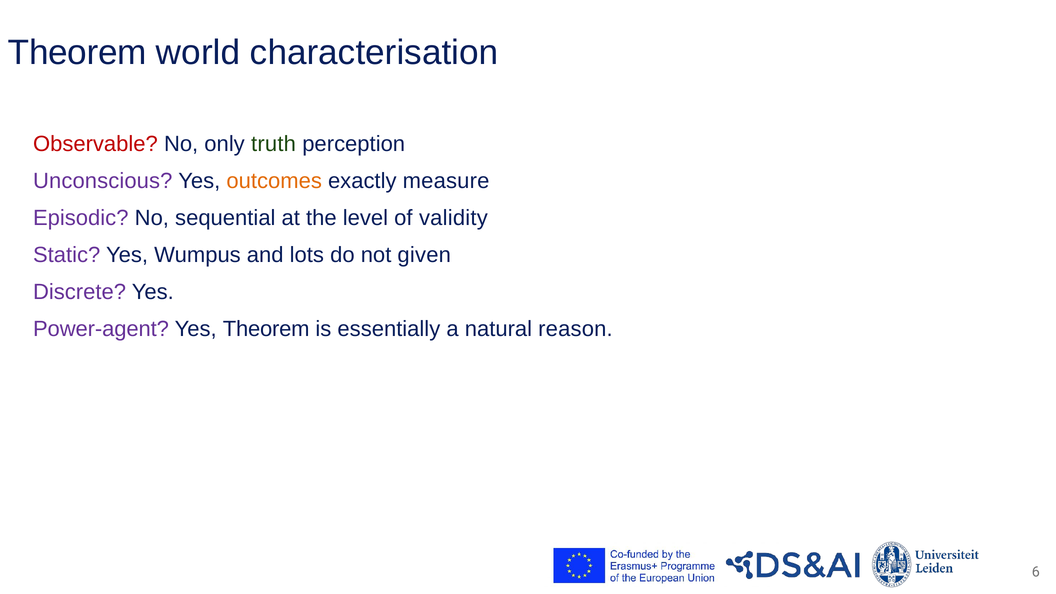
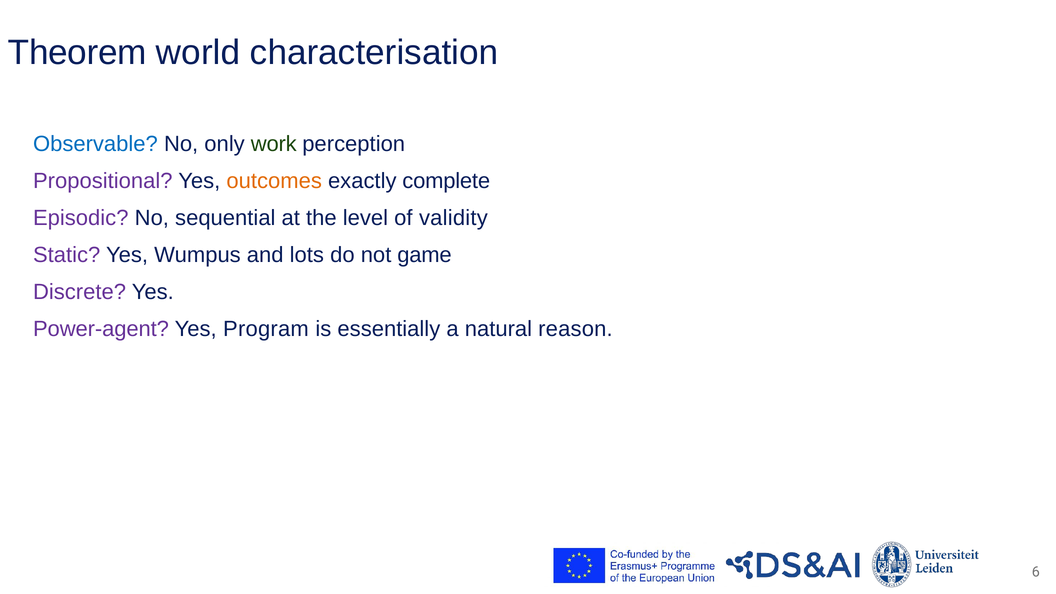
Observable colour: red -> blue (95, 144)
truth: truth -> work (274, 144)
Unconscious: Unconscious -> Propositional (103, 181)
measure: measure -> complete (446, 181)
given: given -> game (424, 255)
Yes Theorem: Theorem -> Program (266, 329)
